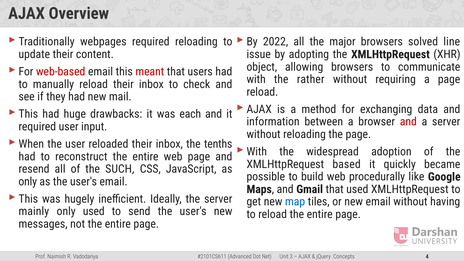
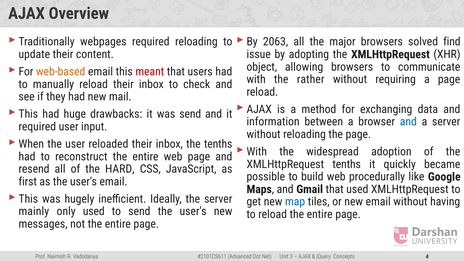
2022: 2022 -> 2063 (276, 42)
line: line -> find (452, 42)
web-based colour: red -> orange (61, 72)
was each: each -> send (190, 114)
and colour: red -> blue (408, 122)
XMLHttpRequest based: based -> tenths (347, 164)
SUCH: SUCH -> HARD (120, 169)
only: only -> first (28, 182)
